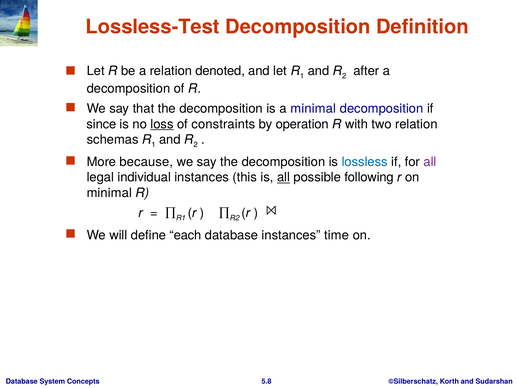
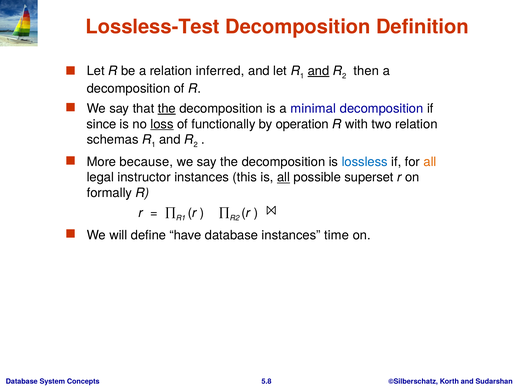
denoted: denoted -> inferred (220, 71)
and underline: none -> present (318, 71)
after: after -> then (366, 71)
the underline: none -> present (167, 109)
constraints: constraints -> functionally (224, 124)
all colour: purple -> orange (430, 162)
individual: individual -> instructor (144, 178)
following: following -> superset (369, 178)
minimal: minimal -> formally (109, 193)
each: each -> have (186, 235)
